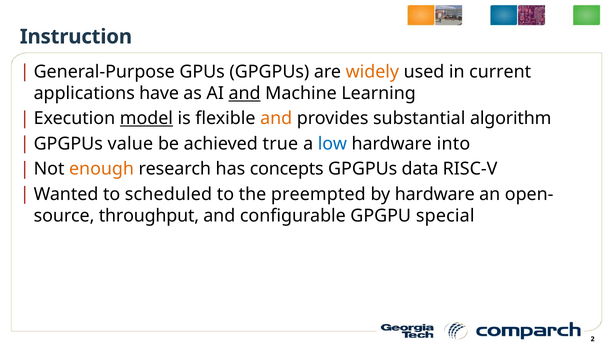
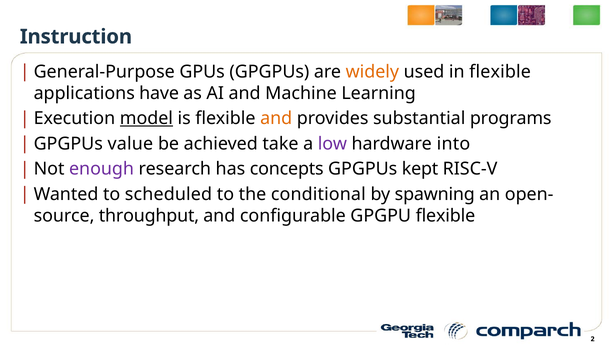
in current: current -> flexible (500, 72)
and underline: present -> none (245, 93)
algorithm: algorithm -> programs (511, 118)
true: true -> take (280, 144)
low colour: blue -> purple (332, 144)
enough colour: orange -> purple (102, 169)
data: data -> kept (420, 169)
preempted: preempted -> conditional (318, 194)
by hardware: hardware -> spawning (435, 194)
GPGPU special: special -> flexible (445, 216)
